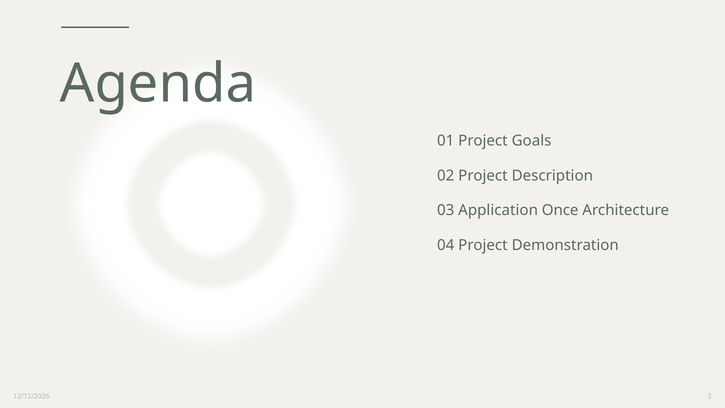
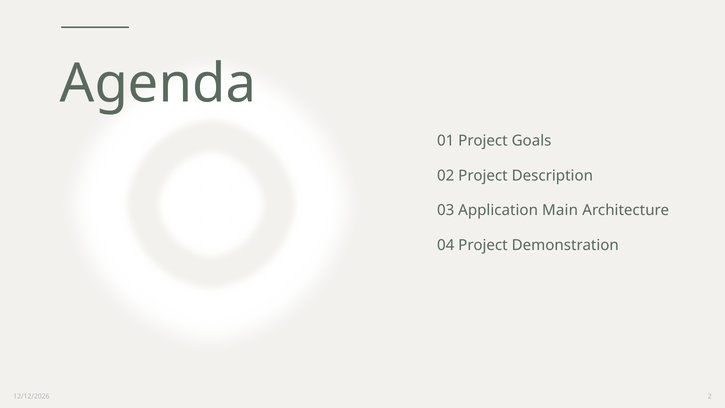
Once: Once -> Main (560, 210)
